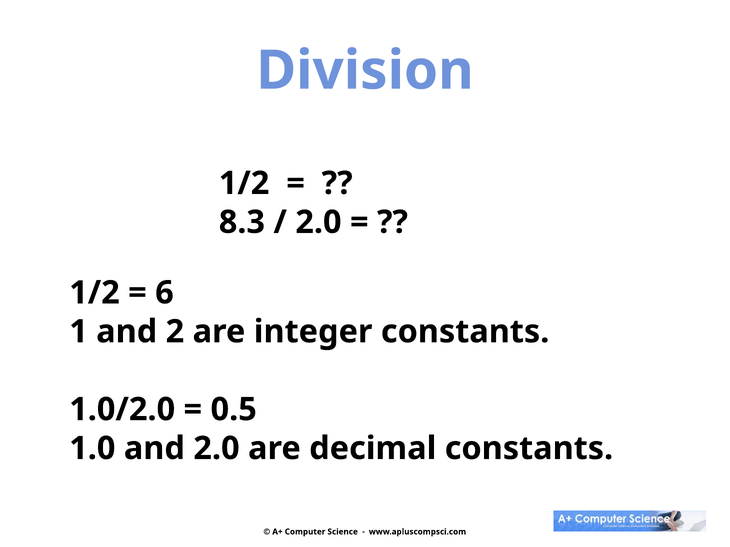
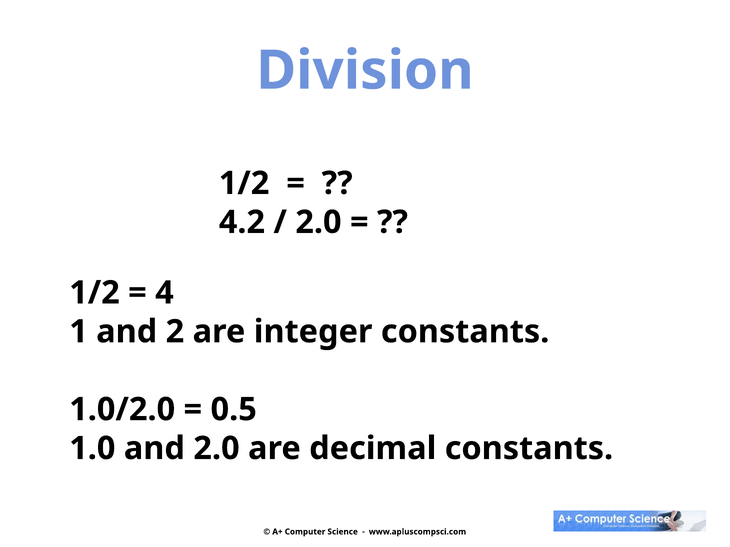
8.3: 8.3 -> 4.2 (242, 222)
6: 6 -> 4 (164, 293)
